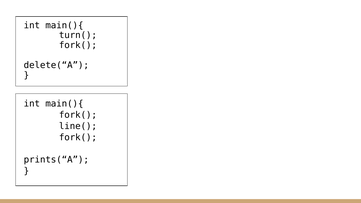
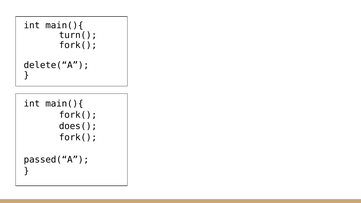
line(: line( -> does( (78, 126)
prints(“A: prints(“A -> passed(“A (56, 160)
